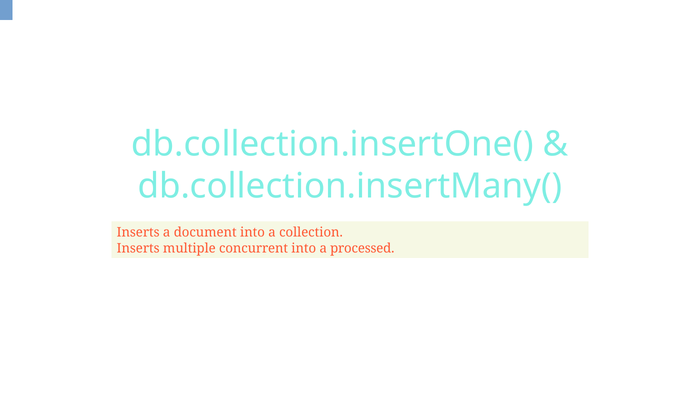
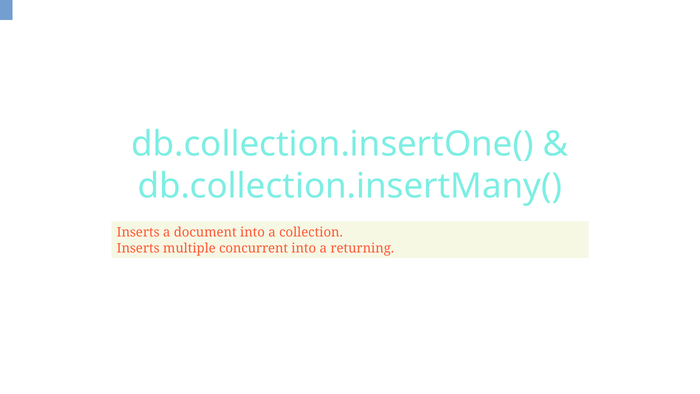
processed: processed -> returning (362, 248)
